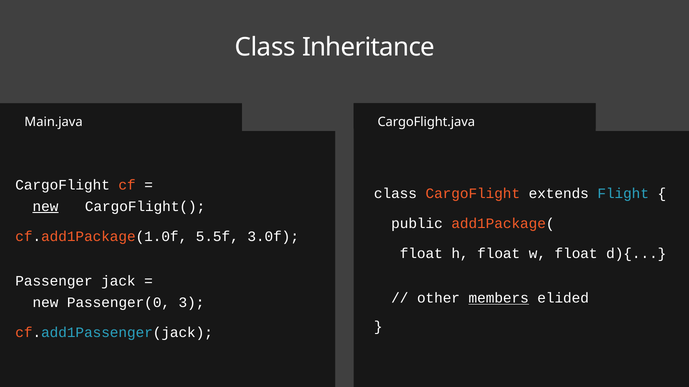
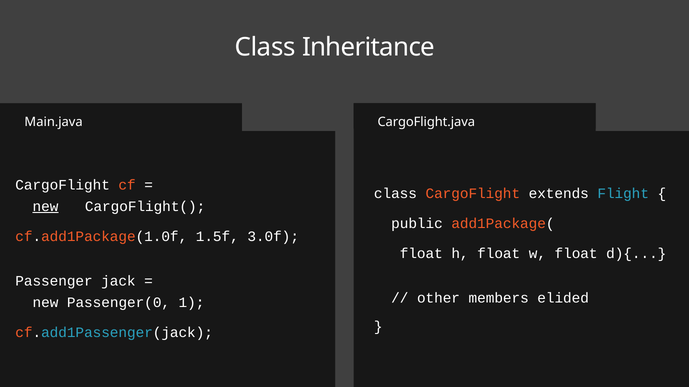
5.5f: 5.5f -> 1.5f (217, 237)
members underline: present -> none (499, 299)
3: 3 -> 1 (192, 303)
